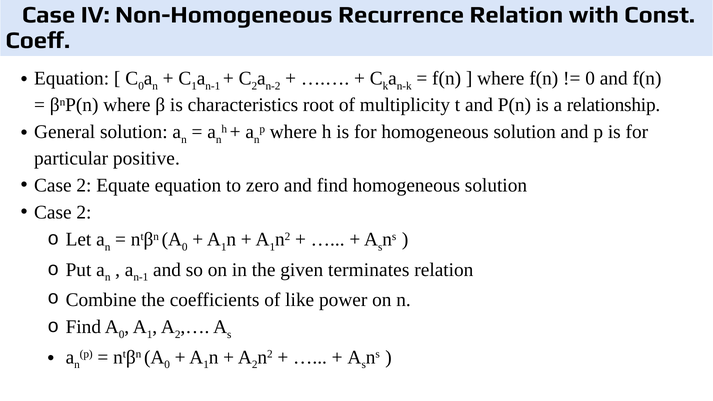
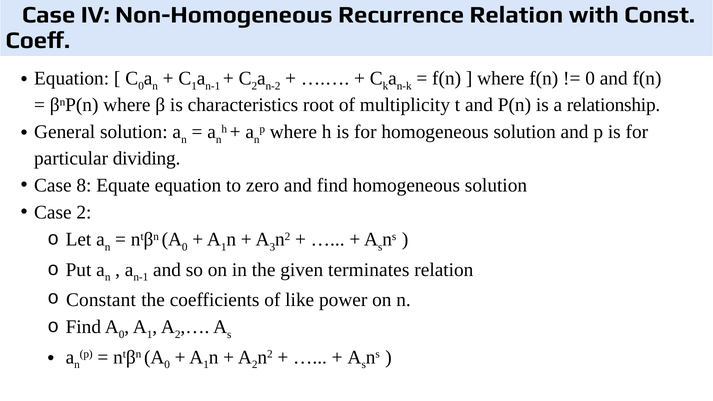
positive: positive -> dividing (147, 158)
2: 2 -> 8 (84, 185)
1: 1 -> 3 (272, 247)
Combine: Combine -> Constant (101, 300)
